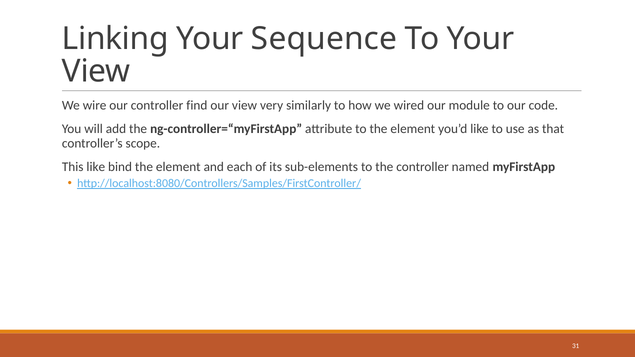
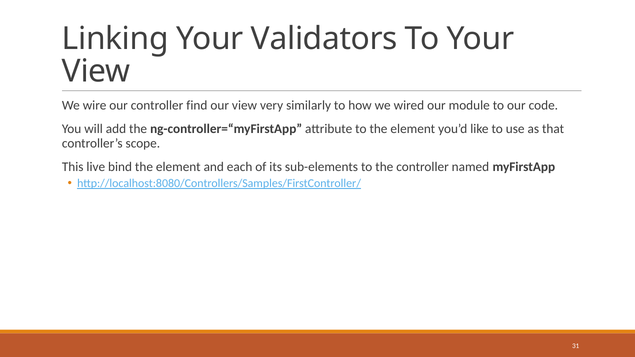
Sequence: Sequence -> Validators (324, 39)
This like: like -> live (96, 167)
